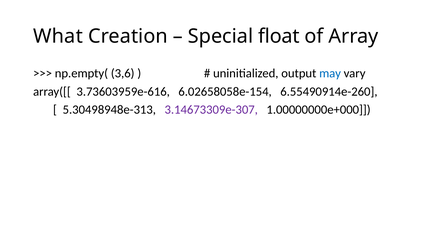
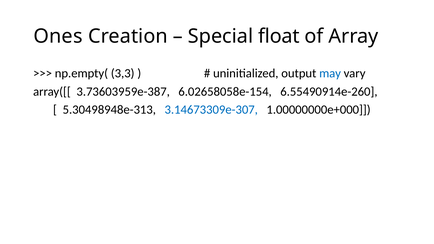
What: What -> Ones (58, 36)
3,6: 3,6 -> 3,3 (123, 73)
3.73603959e-616: 3.73603959e-616 -> 3.73603959e-387 (123, 92)
3.14673309e-307 colour: purple -> blue (211, 110)
